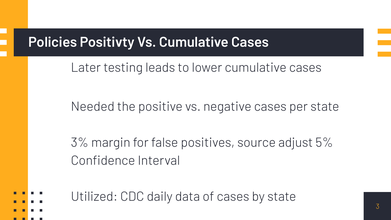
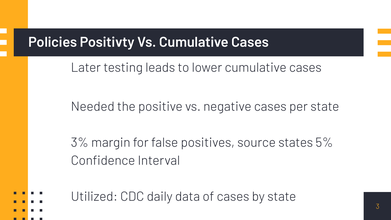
adjust: adjust -> states (296, 143)
